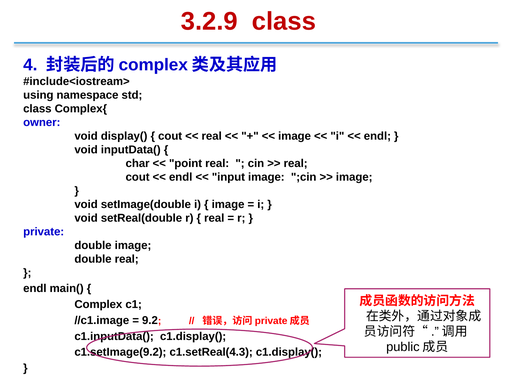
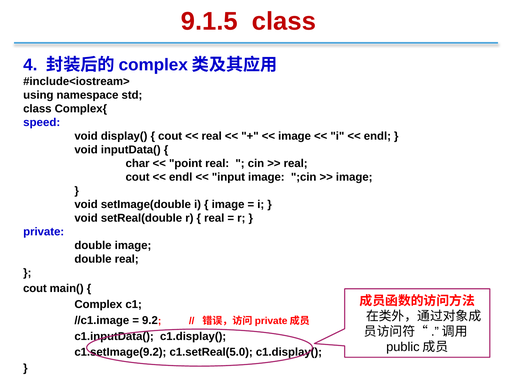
3.2.9: 3.2.9 -> 9.1.5 (209, 22)
owner: owner -> speed (42, 122)
endl: endl -> cout (35, 289)
c1.setReal(4.3: c1.setReal(4.3 -> c1.setReal(5.0 (211, 352)
